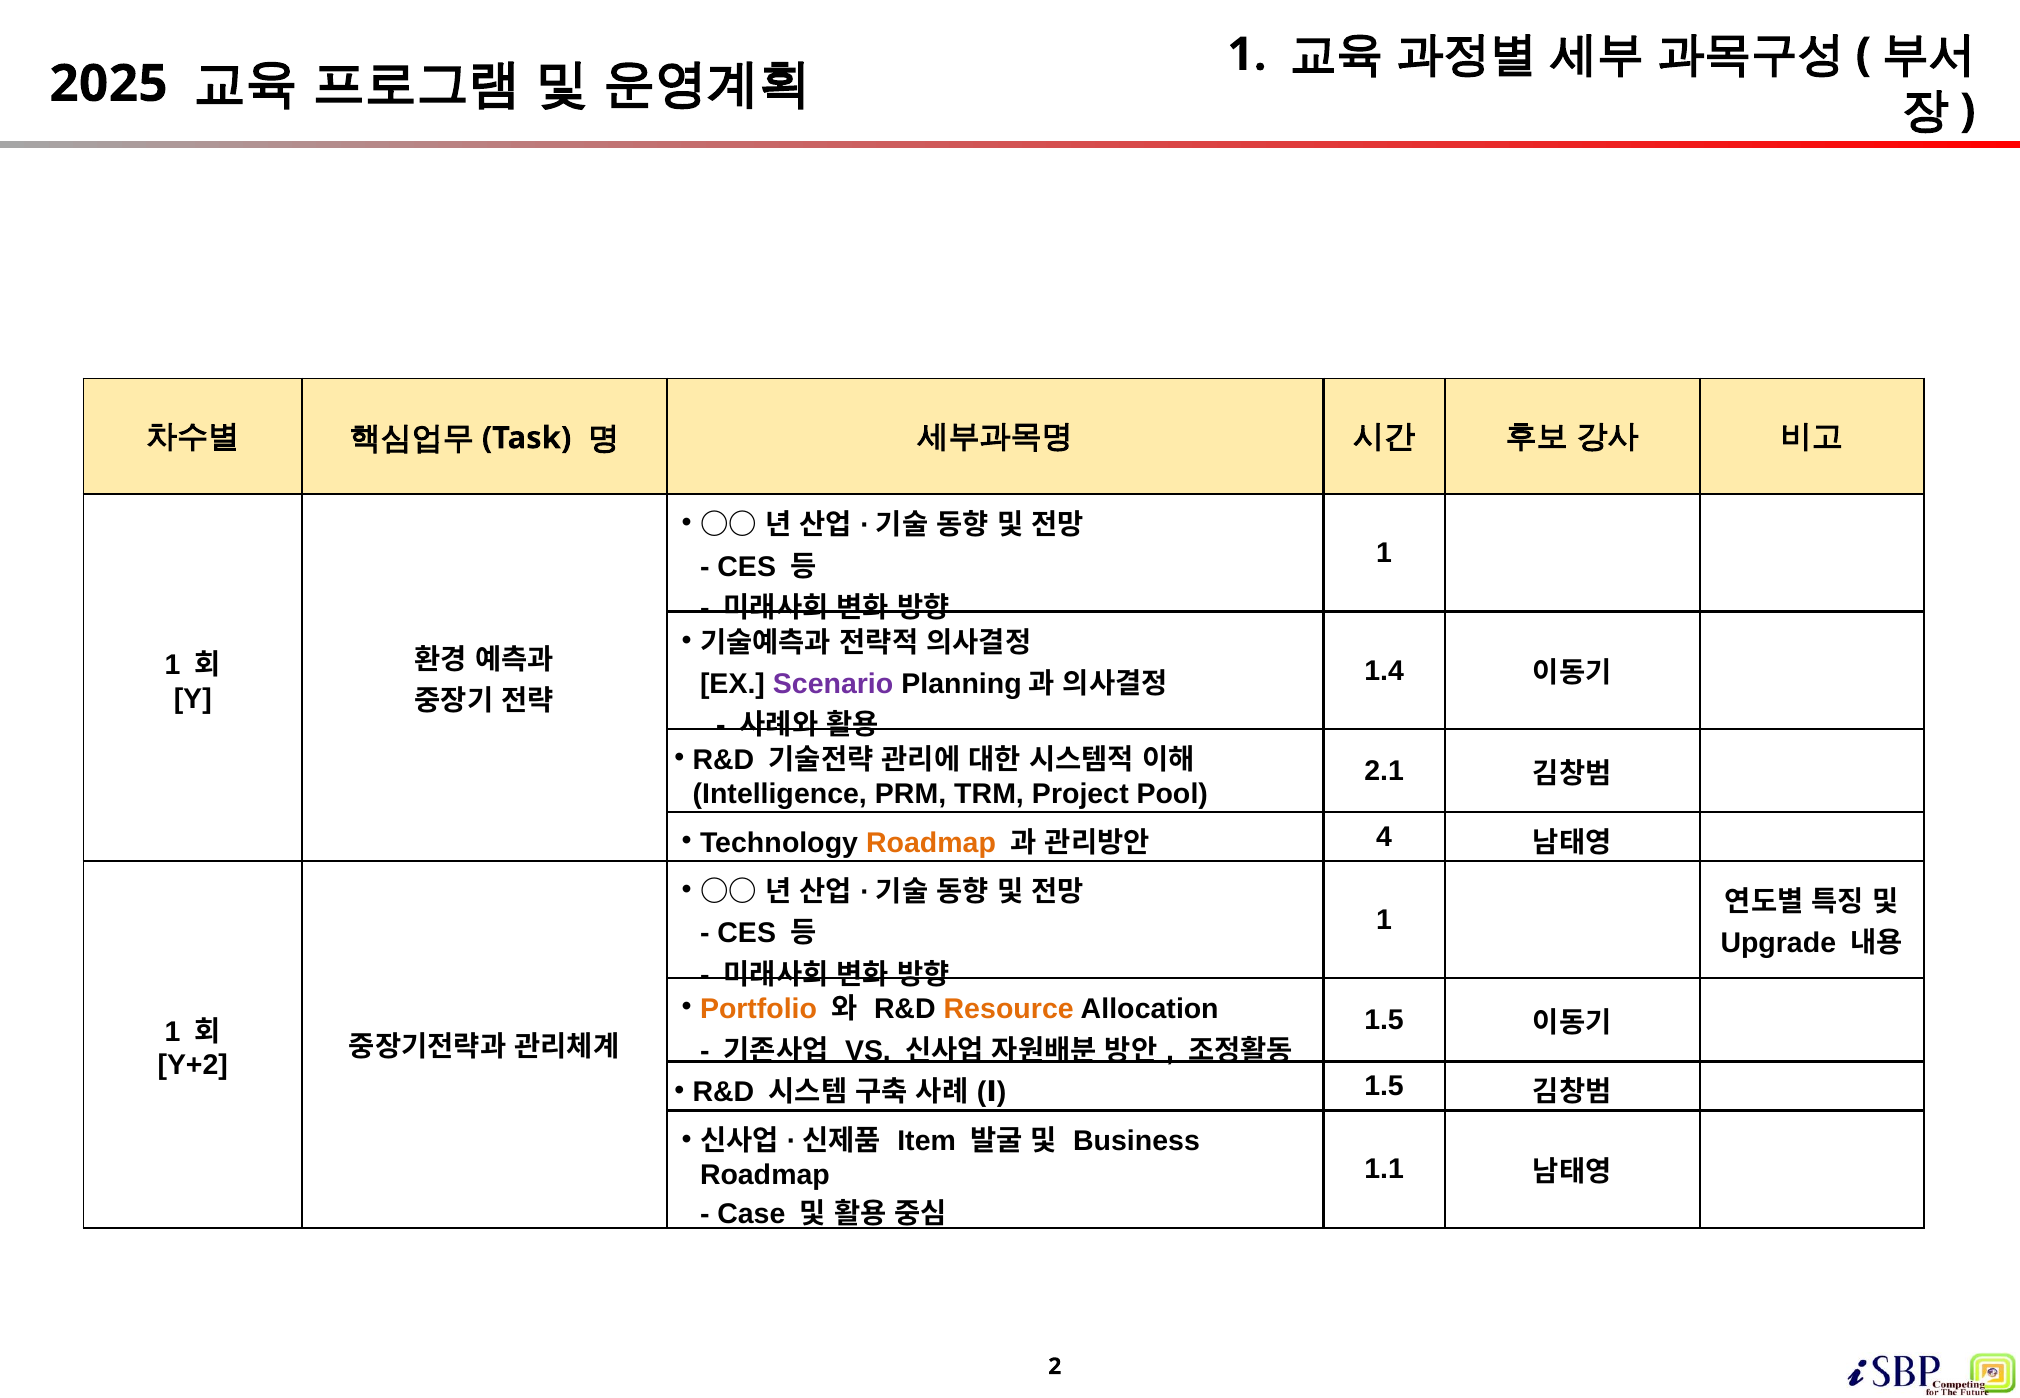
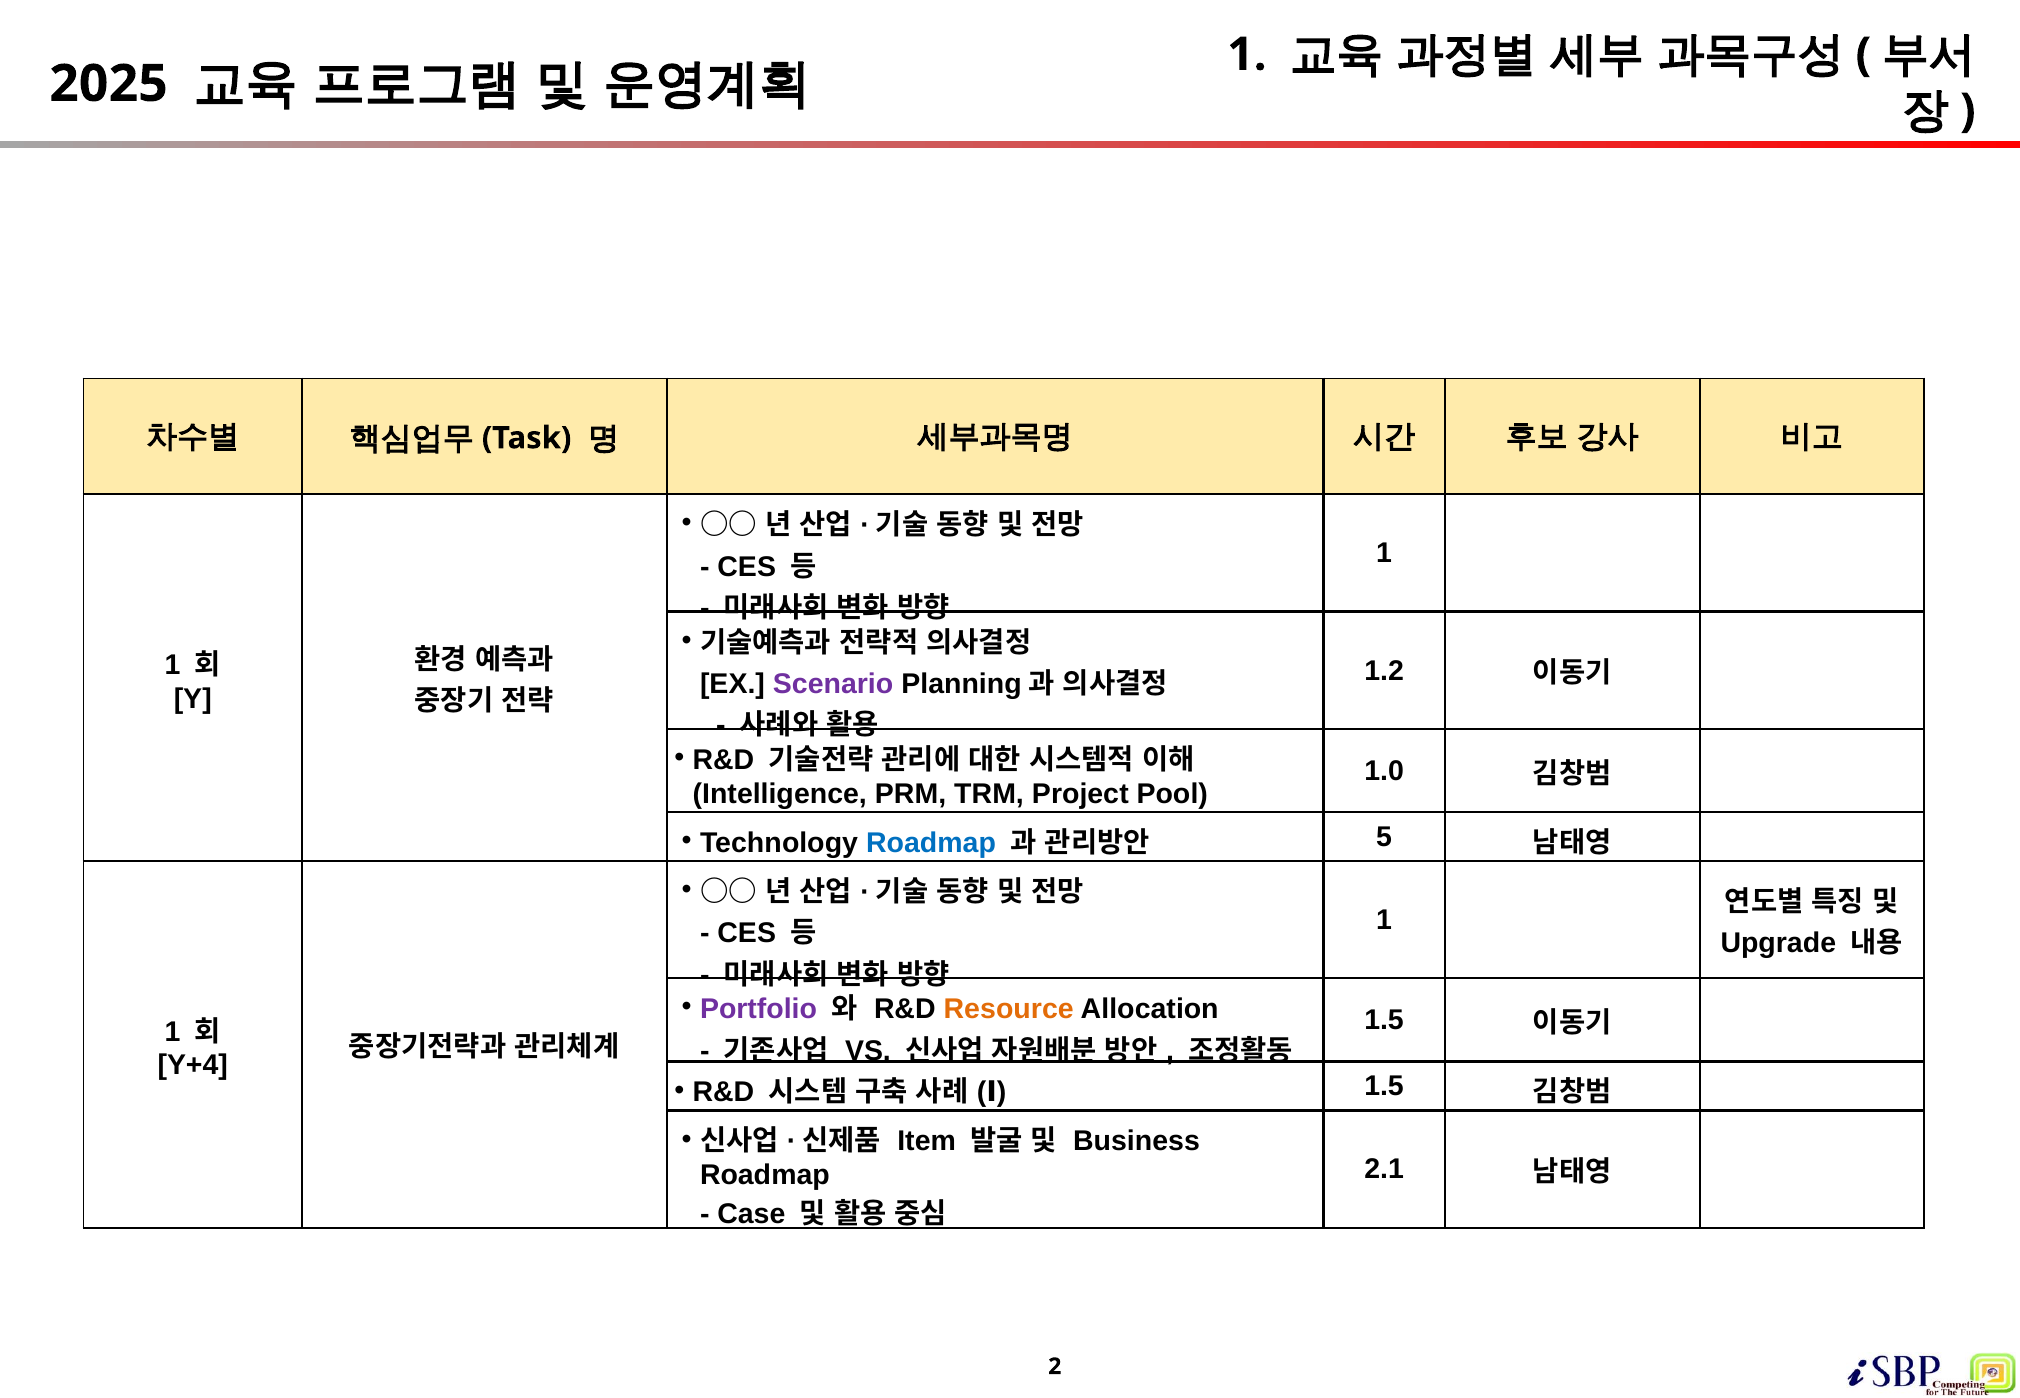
1.4: 1.4 -> 1.2 (1384, 671)
2.1: 2.1 -> 1.0 (1384, 771)
Roadmap colour: orange -> blue (931, 843)
4: 4 -> 5 (1384, 837)
Portfolio colour: orange -> purple (759, 1010)
Y+2: Y+2 -> Y+4 (193, 1066)
1.1: 1.1 -> 2.1 (1384, 1170)
